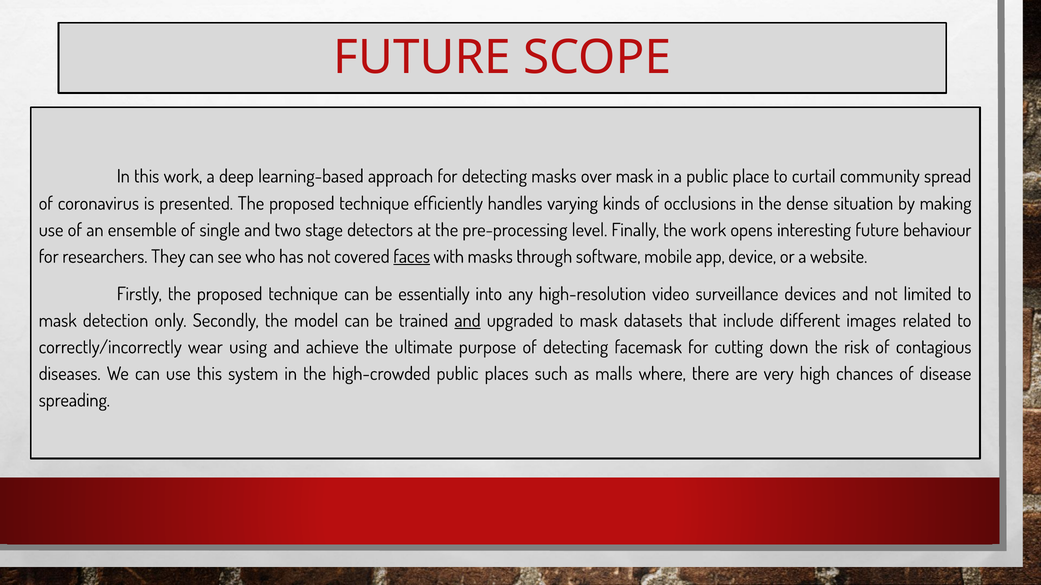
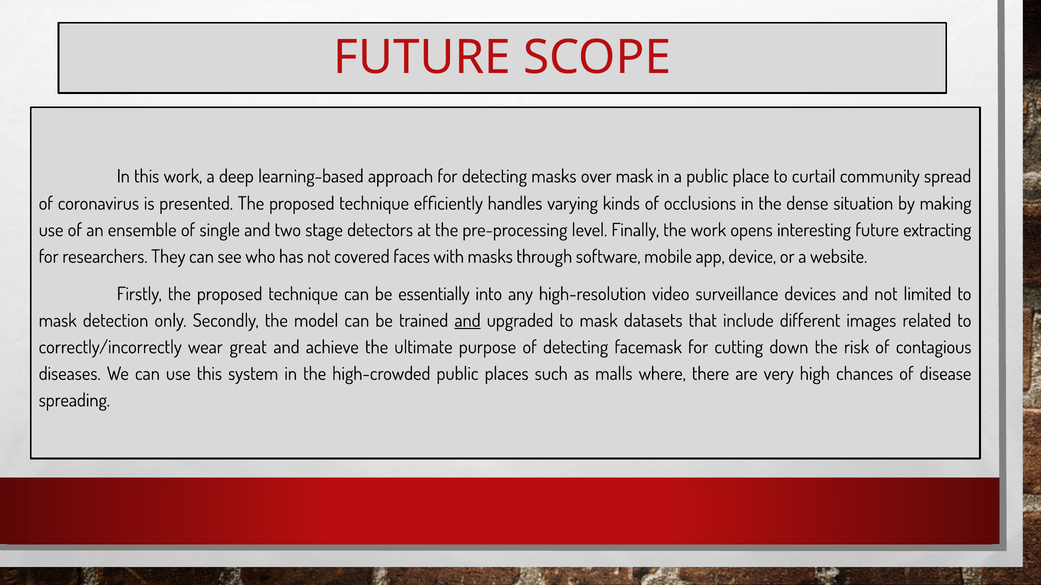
behaviour: behaviour -> extracting (937, 230)
faces underline: present -> none (412, 257)
using: using -> great (248, 348)
